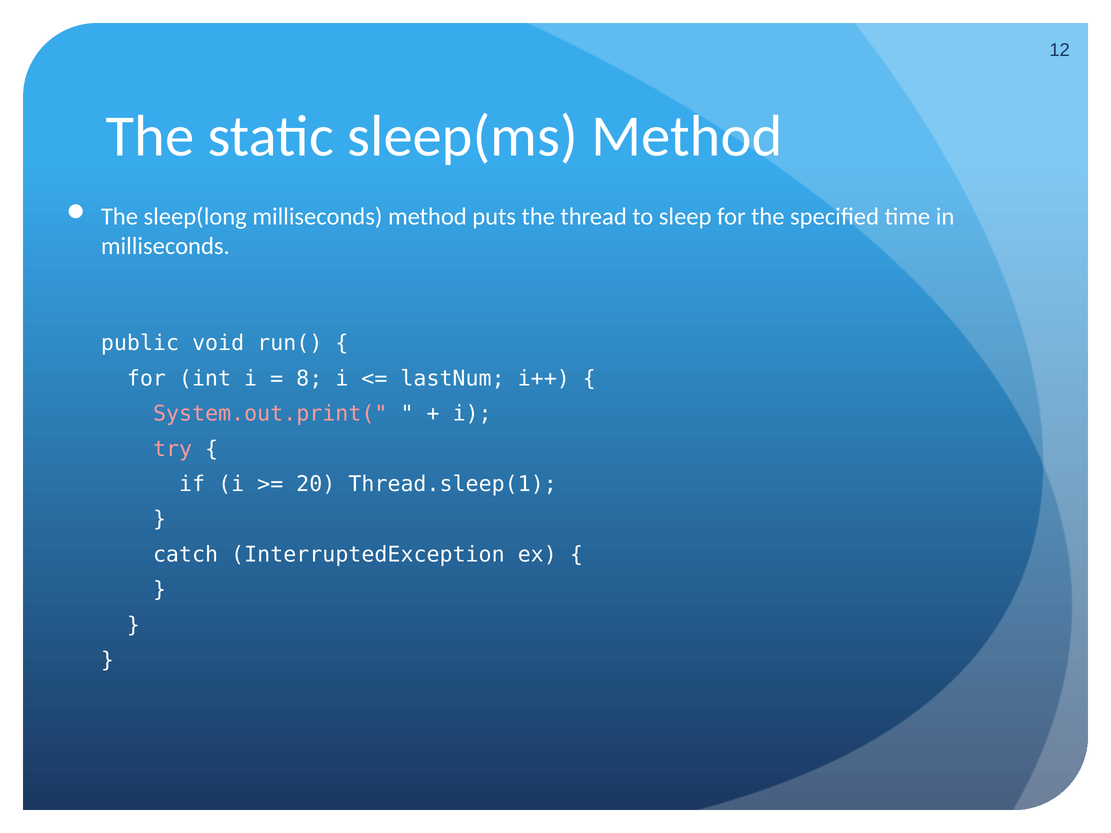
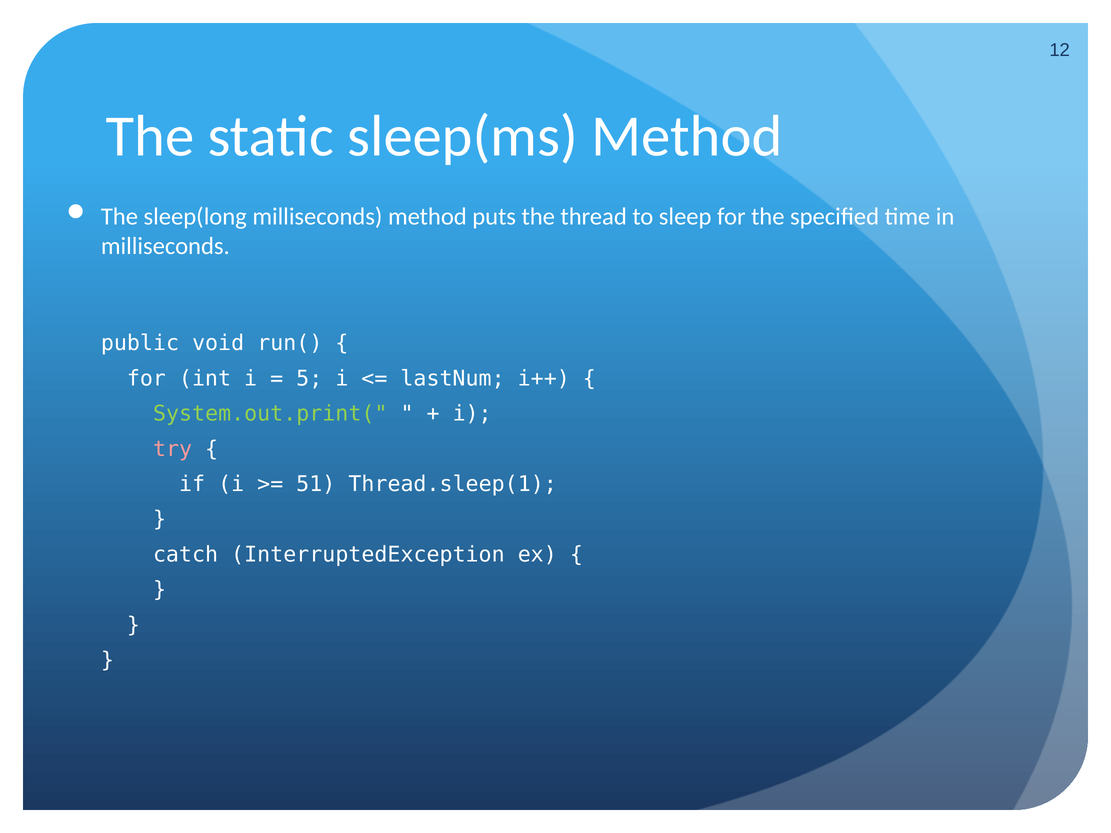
8: 8 -> 5 (309, 379)
System.out.print( colour: pink -> light green (270, 414)
20: 20 -> 51 (316, 484)
